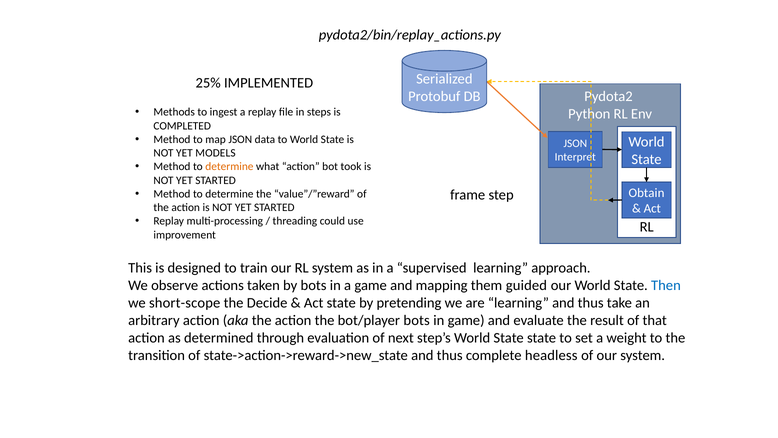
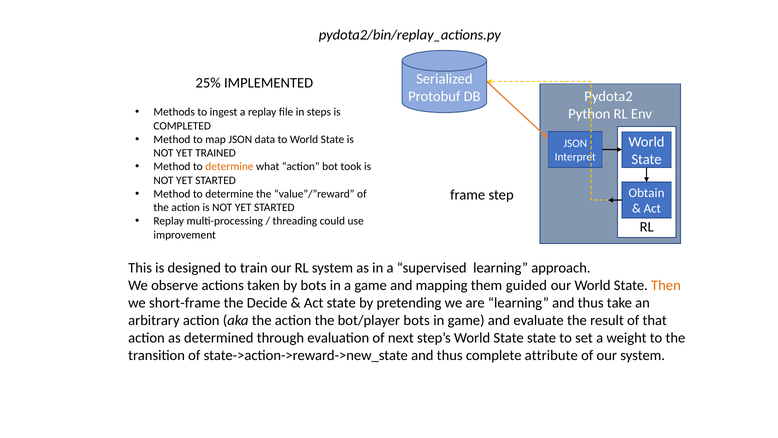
MODELS: MODELS -> TRAINED (216, 153)
Then colour: blue -> orange (666, 285)
short-scope: short-scope -> short-frame (185, 303)
headless: headless -> attribute (551, 355)
